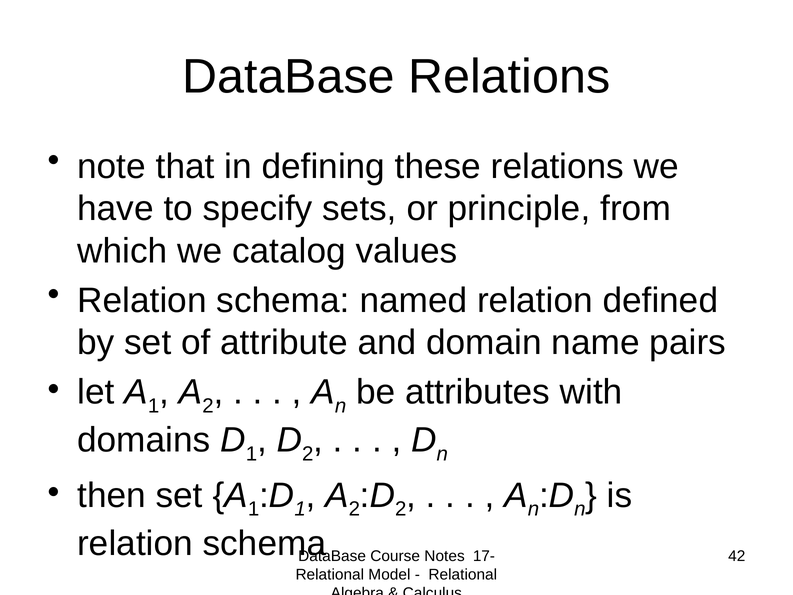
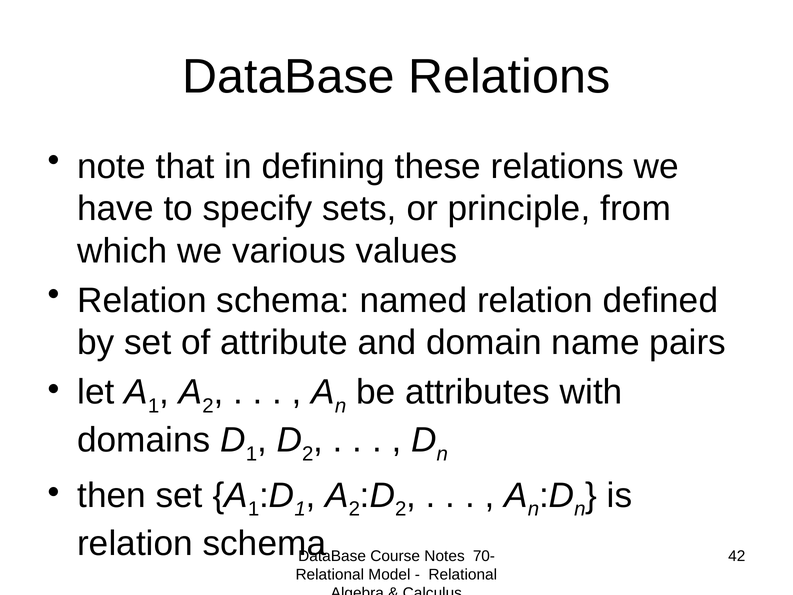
catalog: catalog -> various (289, 251)
17-: 17- -> 70- (484, 556)
